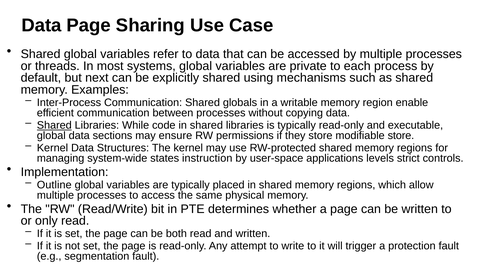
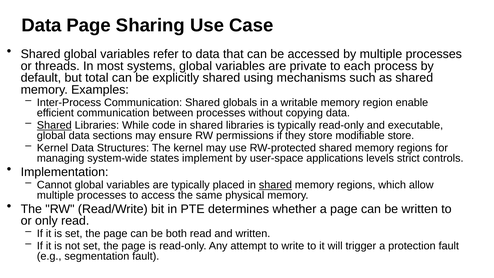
next: next -> total (97, 78)
instruction: instruction -> implement (207, 158)
Outline: Outline -> Cannot (54, 185)
shared underline: none -> present (275, 185)
